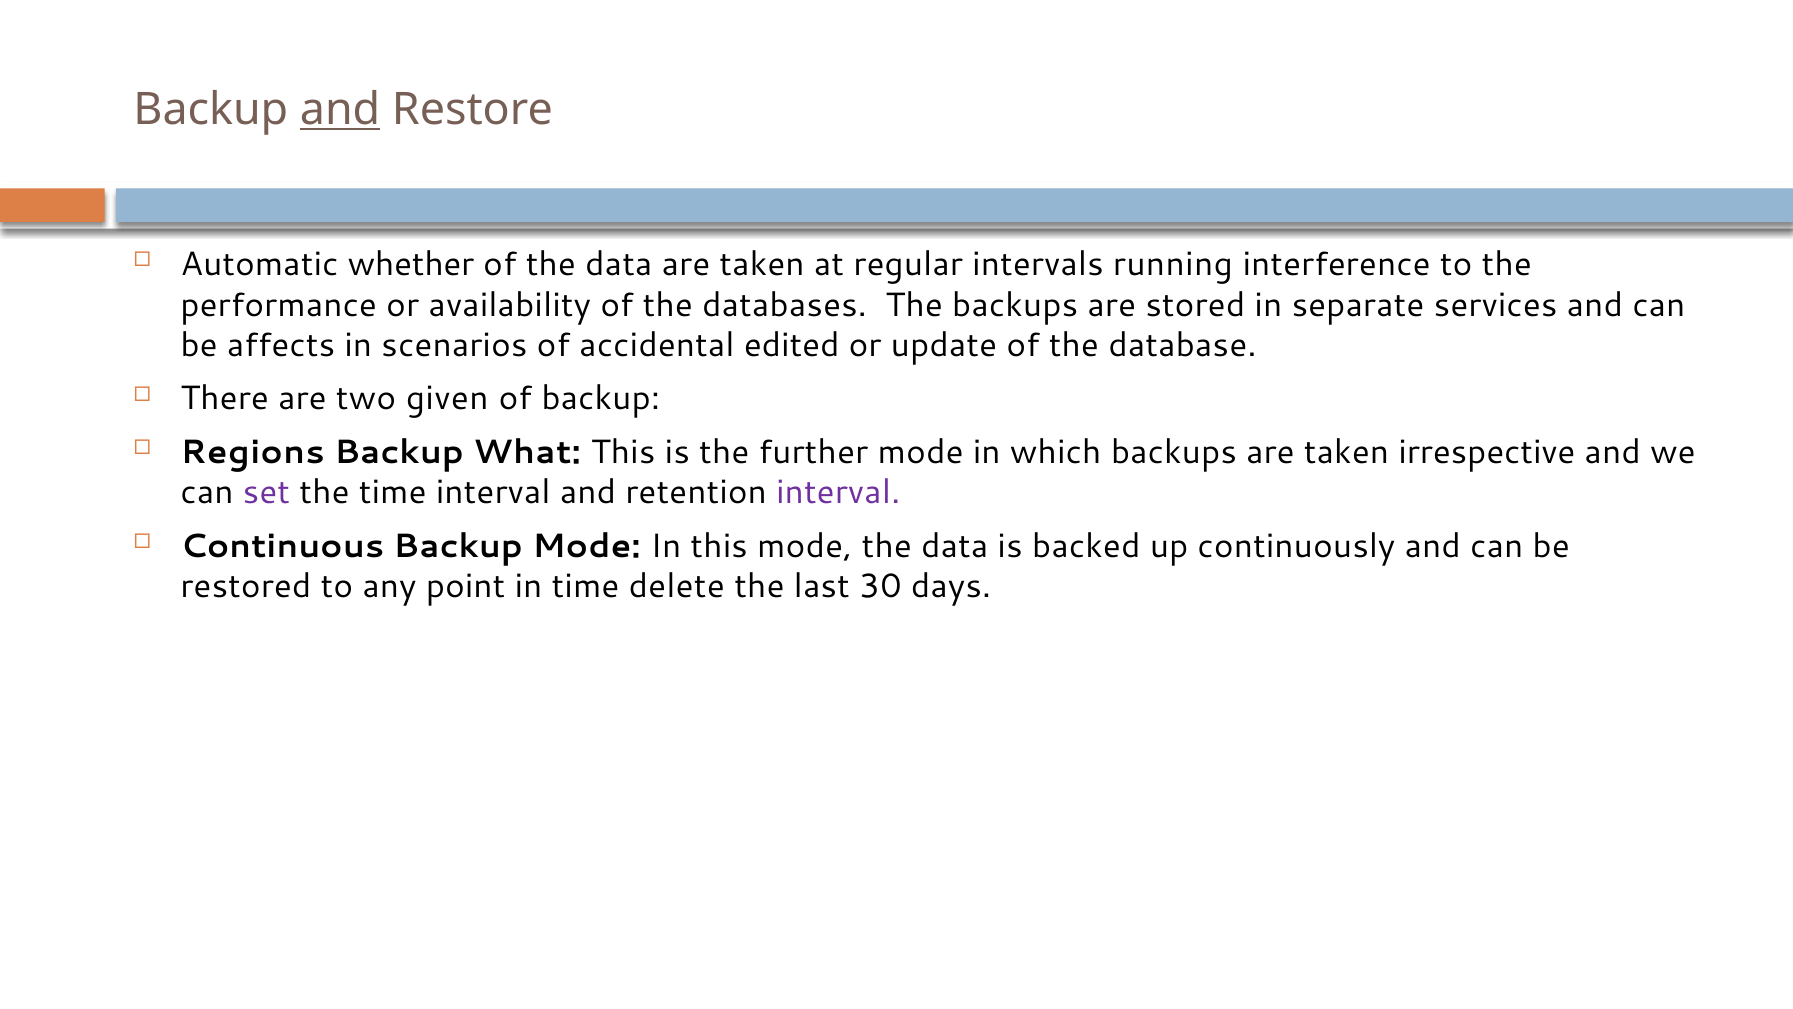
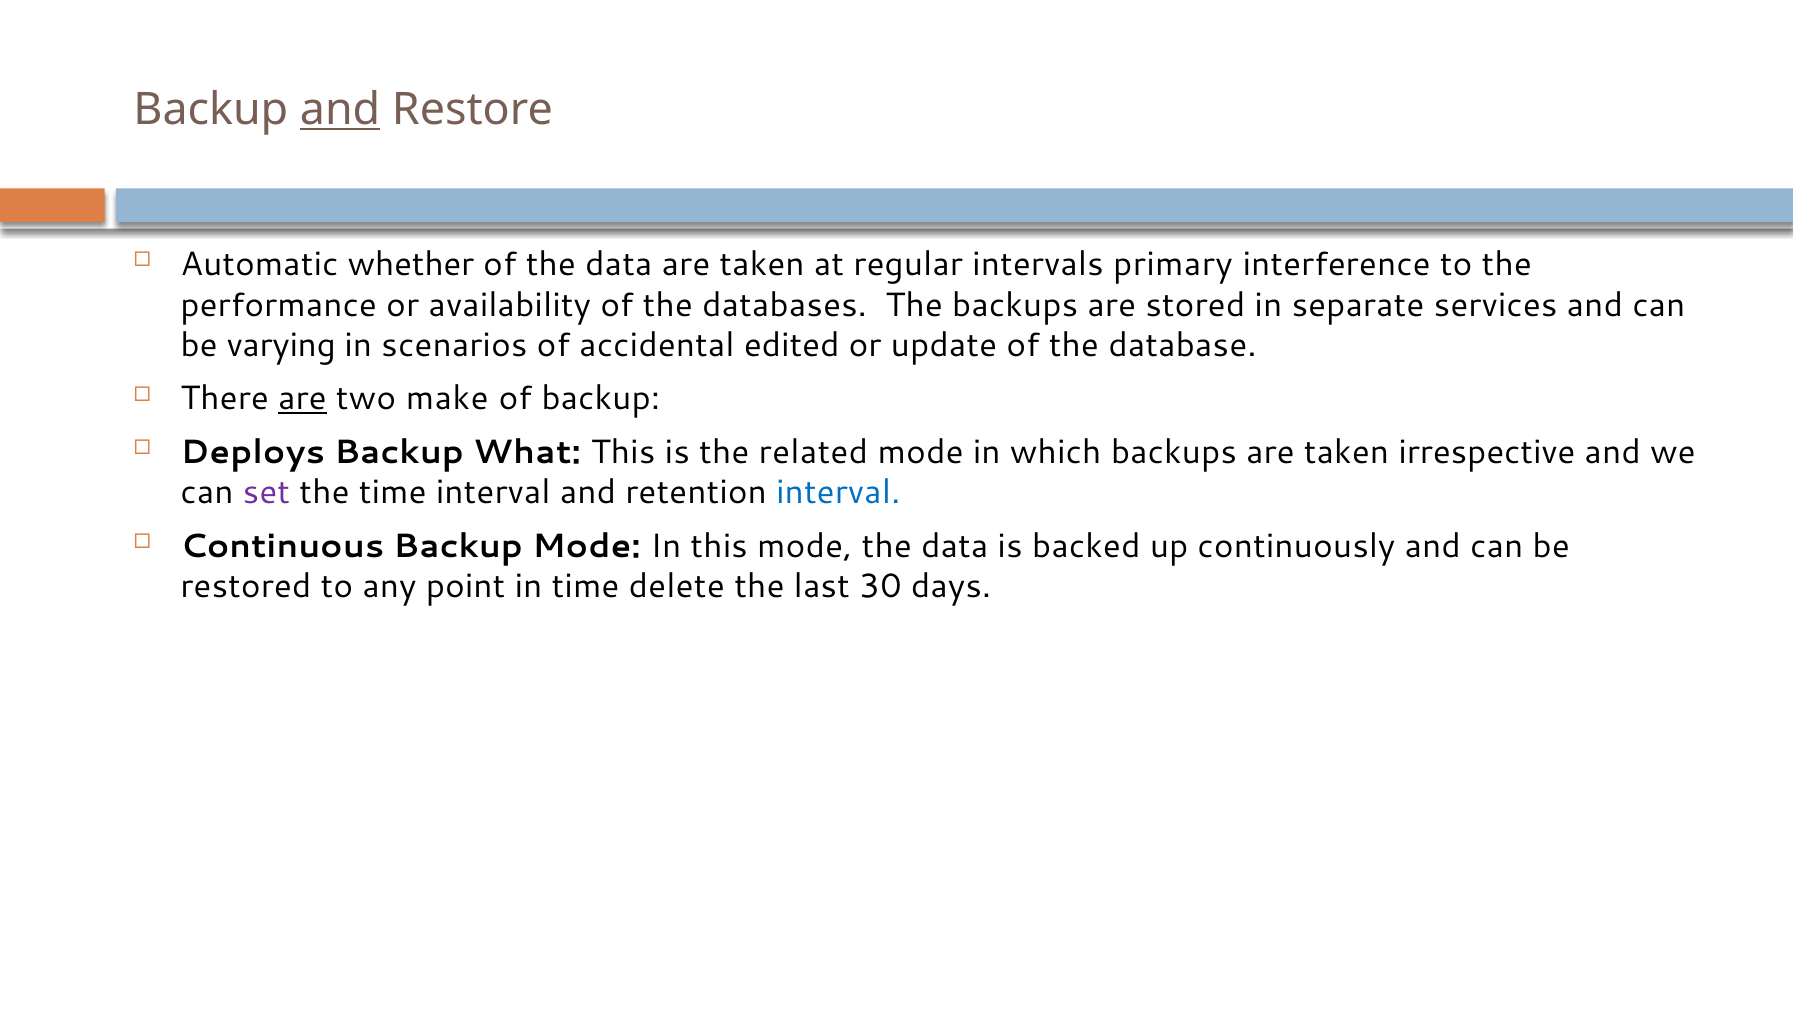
running: running -> primary (1173, 264)
affects: affects -> varying (281, 345)
are underline: none -> present (302, 399)
given: given -> make (447, 399)
Regions: Regions -> Deploys (253, 452)
further: further -> related (813, 452)
interval colour: purple -> blue (838, 492)
